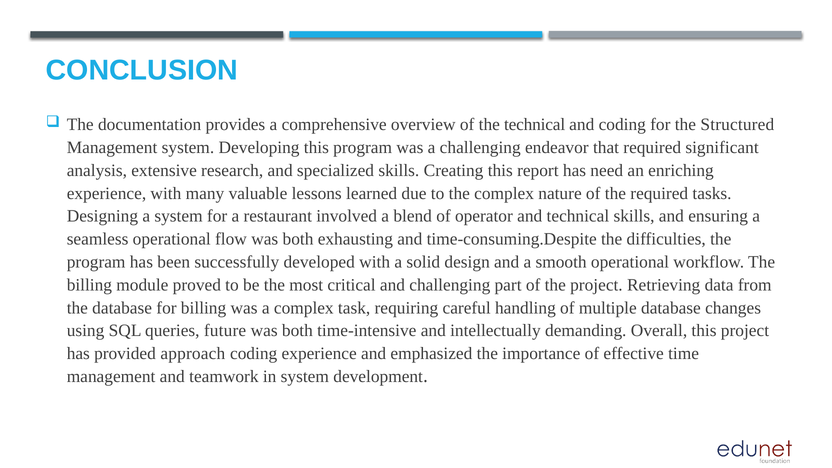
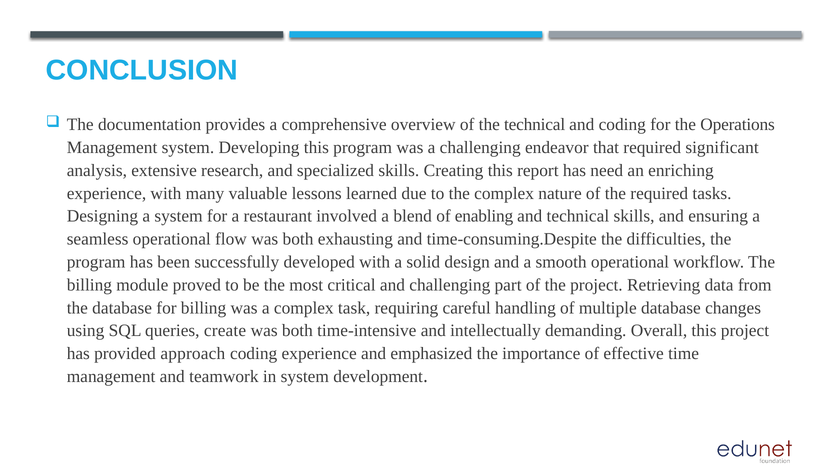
Structured: Structured -> Operations (738, 125)
operator: operator -> enabling (484, 216)
future: future -> create (225, 331)
